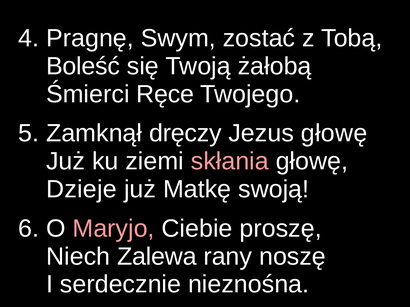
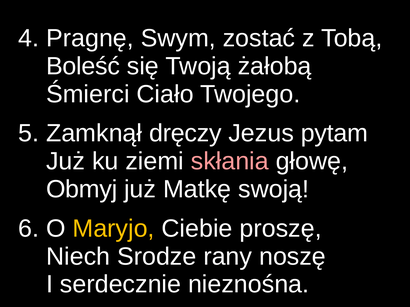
Ręce: Ręce -> Ciało (165, 94)
Jezus głowę: głowę -> pytam (334, 134)
Dzieje: Dzieje -> Obmyj (82, 190)
Maryjo colour: pink -> yellow (114, 229)
Zalewa: Zalewa -> Srodze (157, 257)
